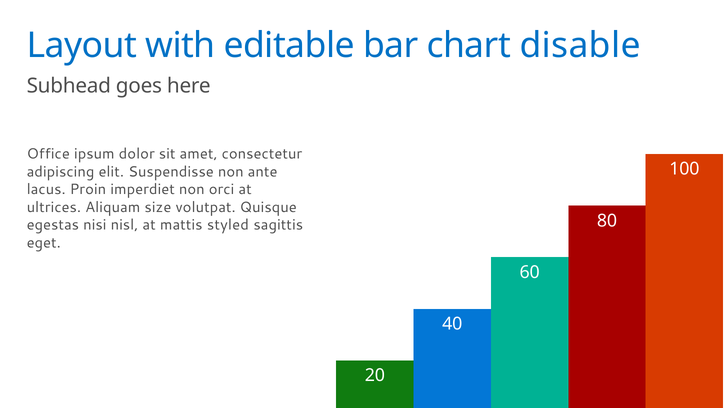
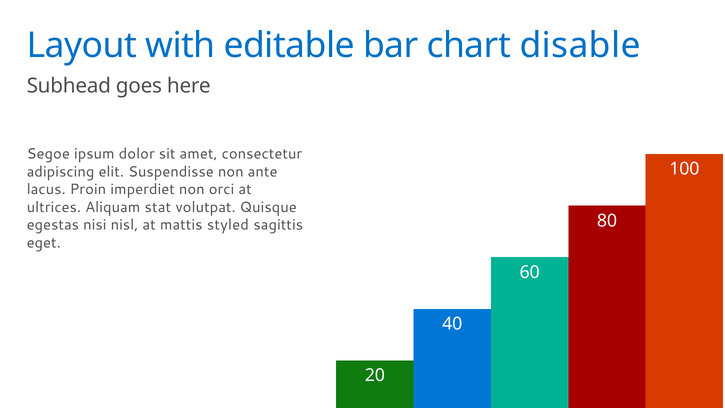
Office: Office -> Segoe (48, 154)
size: size -> stat (158, 207)
